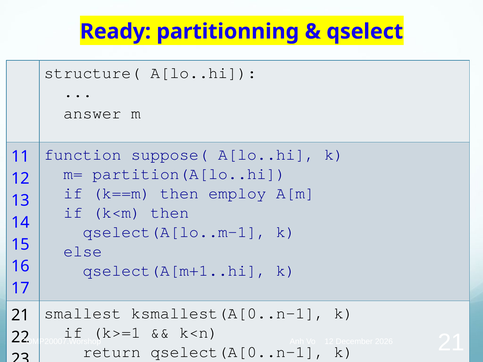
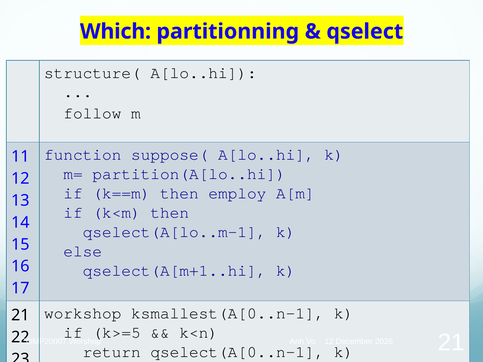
Ready: Ready -> Which (115, 32)
answer: answer -> follow (92, 113)
smallest: smallest -> workshop (83, 313)
k>=1: k>=1 -> k>=5 (117, 333)
